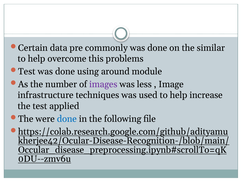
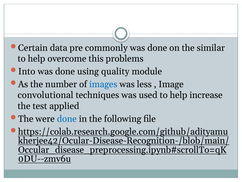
Test: Test -> Into (27, 71)
around: around -> quality (115, 71)
images colour: purple -> blue (103, 84)
infrastructure: infrastructure -> convolutional (46, 95)
